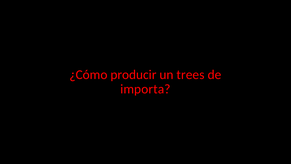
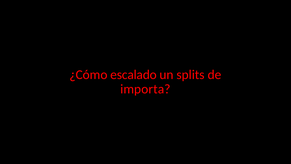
producir: producir -> escalado (134, 75)
trees: trees -> splits (191, 75)
